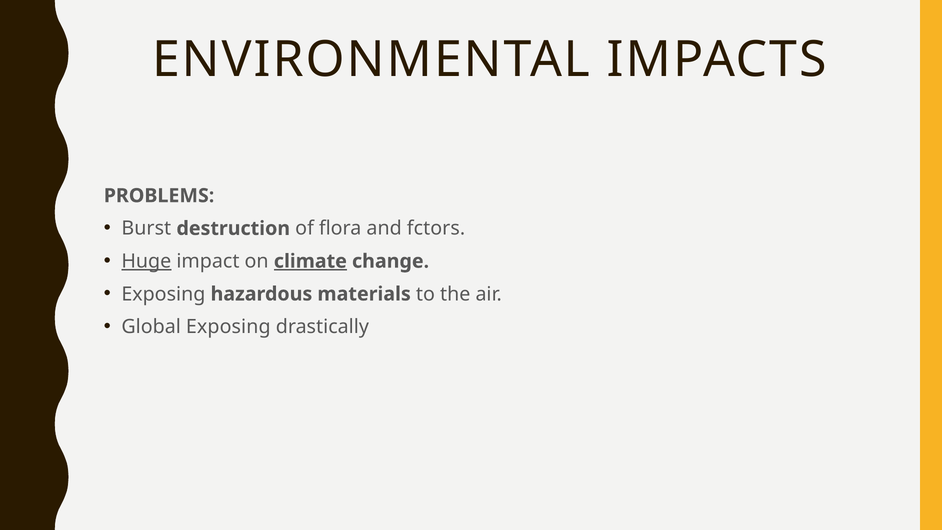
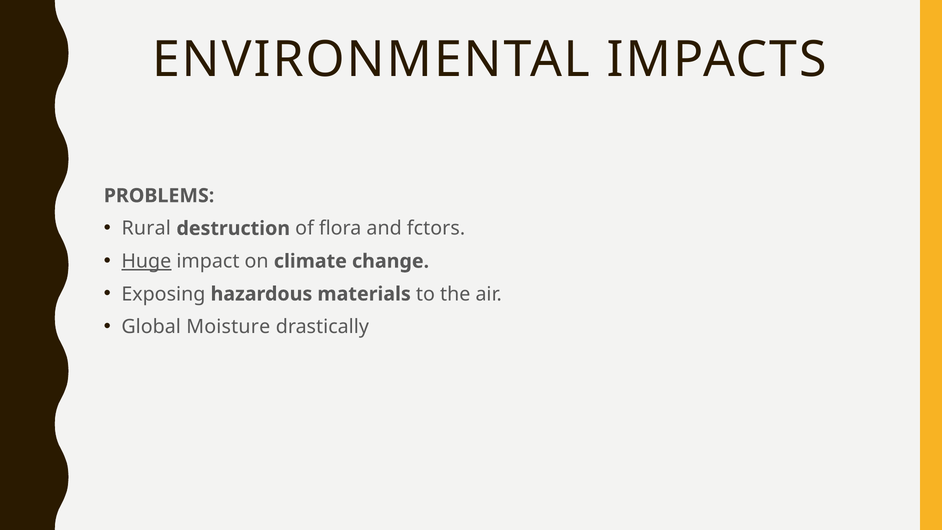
Burst: Burst -> Rural (146, 228)
climate underline: present -> none (310, 261)
Global Exposing: Exposing -> Moisture (228, 327)
